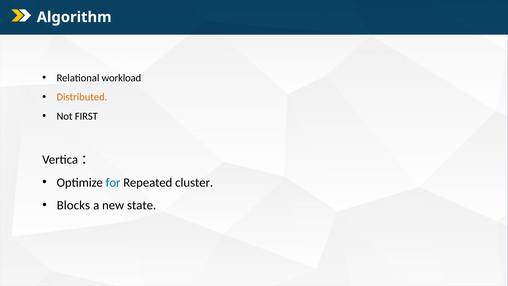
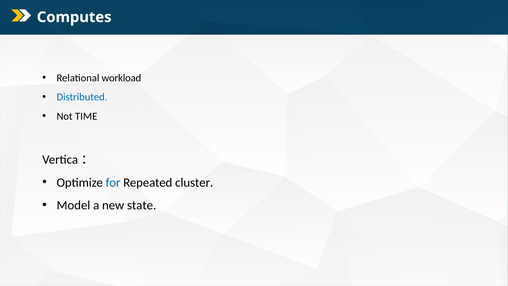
Algorithm: Algorithm -> Computes (74, 17)
Distributed colour: orange -> blue (82, 97)
FIRST: FIRST -> TIME (86, 116)
Blocks: Blocks -> Model (73, 205)
